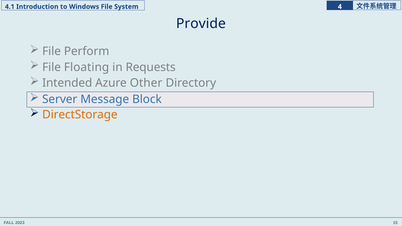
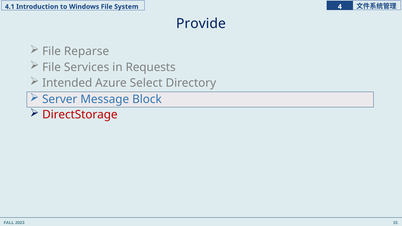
Perform: Perform -> Reparse (87, 51)
Floating: Floating -> Services (87, 67)
Other: Other -> Select (146, 83)
DirectStorage colour: orange -> red (80, 115)
